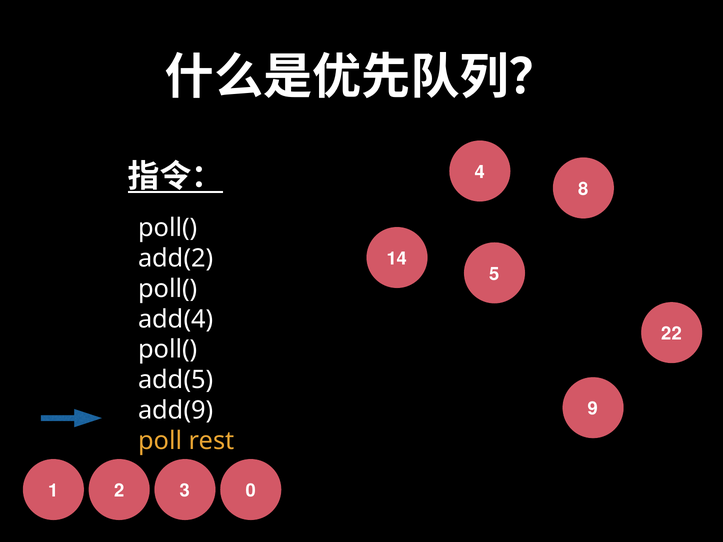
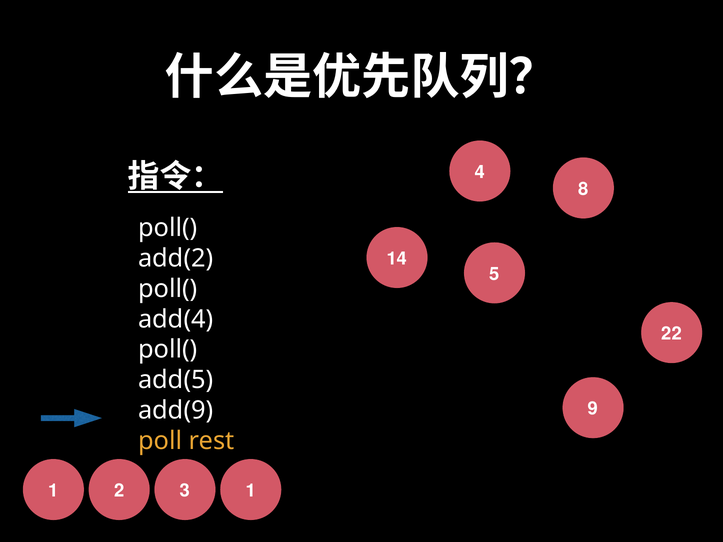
0: 0 -> 1 (251, 491)
